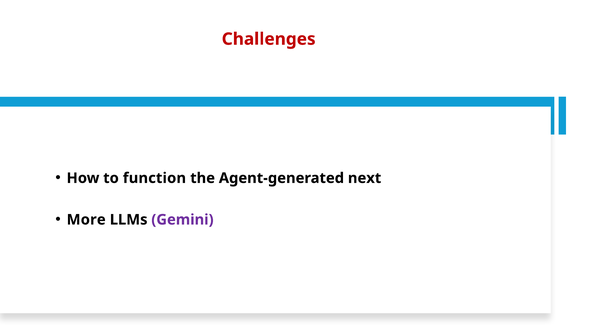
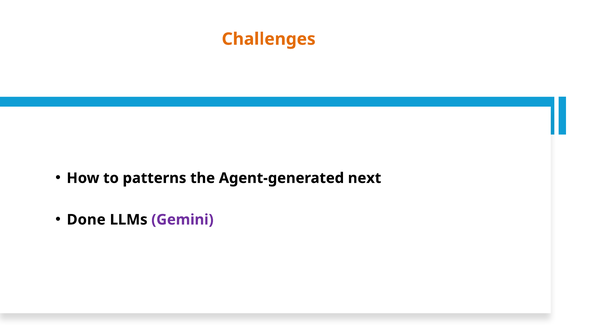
Challenges colour: red -> orange (269, 39)
function: function -> patterns (154, 178)
More: More -> Done (86, 220)
